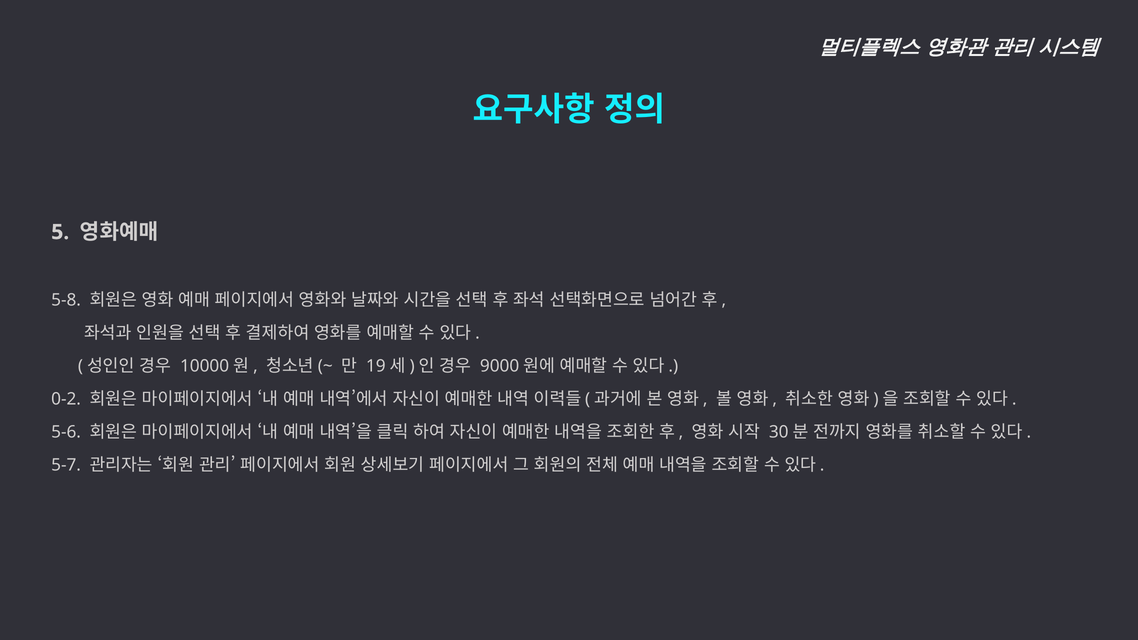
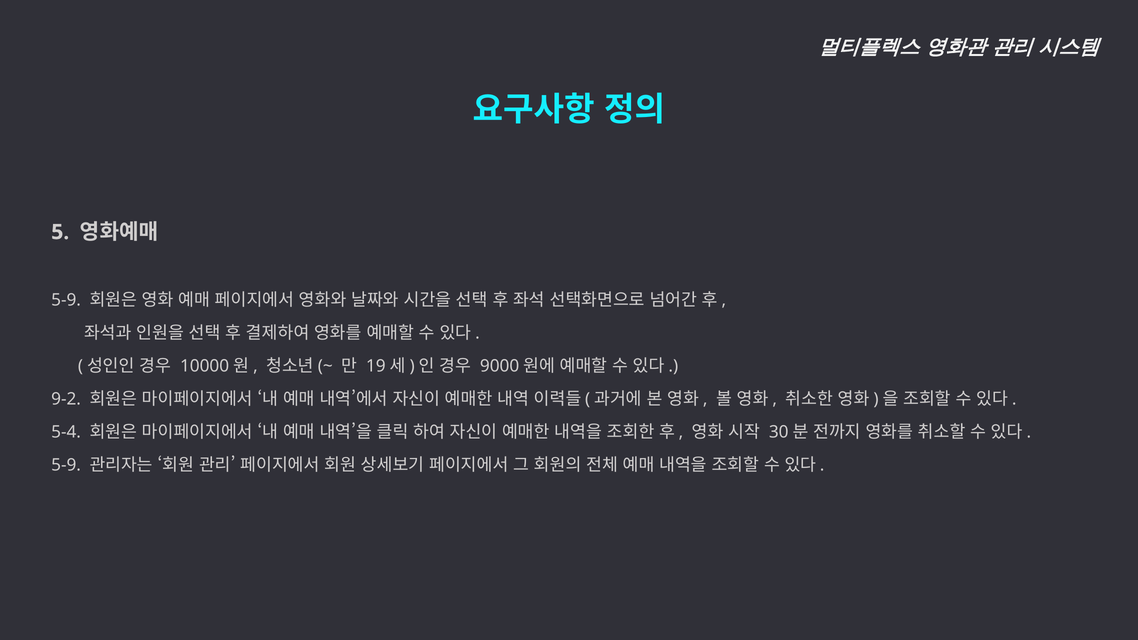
5-8: 5-8 -> 5-9 (66, 300)
0-2: 0-2 -> 9-2 (66, 399)
5-6: 5-6 -> 5-4 (66, 432)
5-7: 5-7 -> 5-9 (66, 465)
